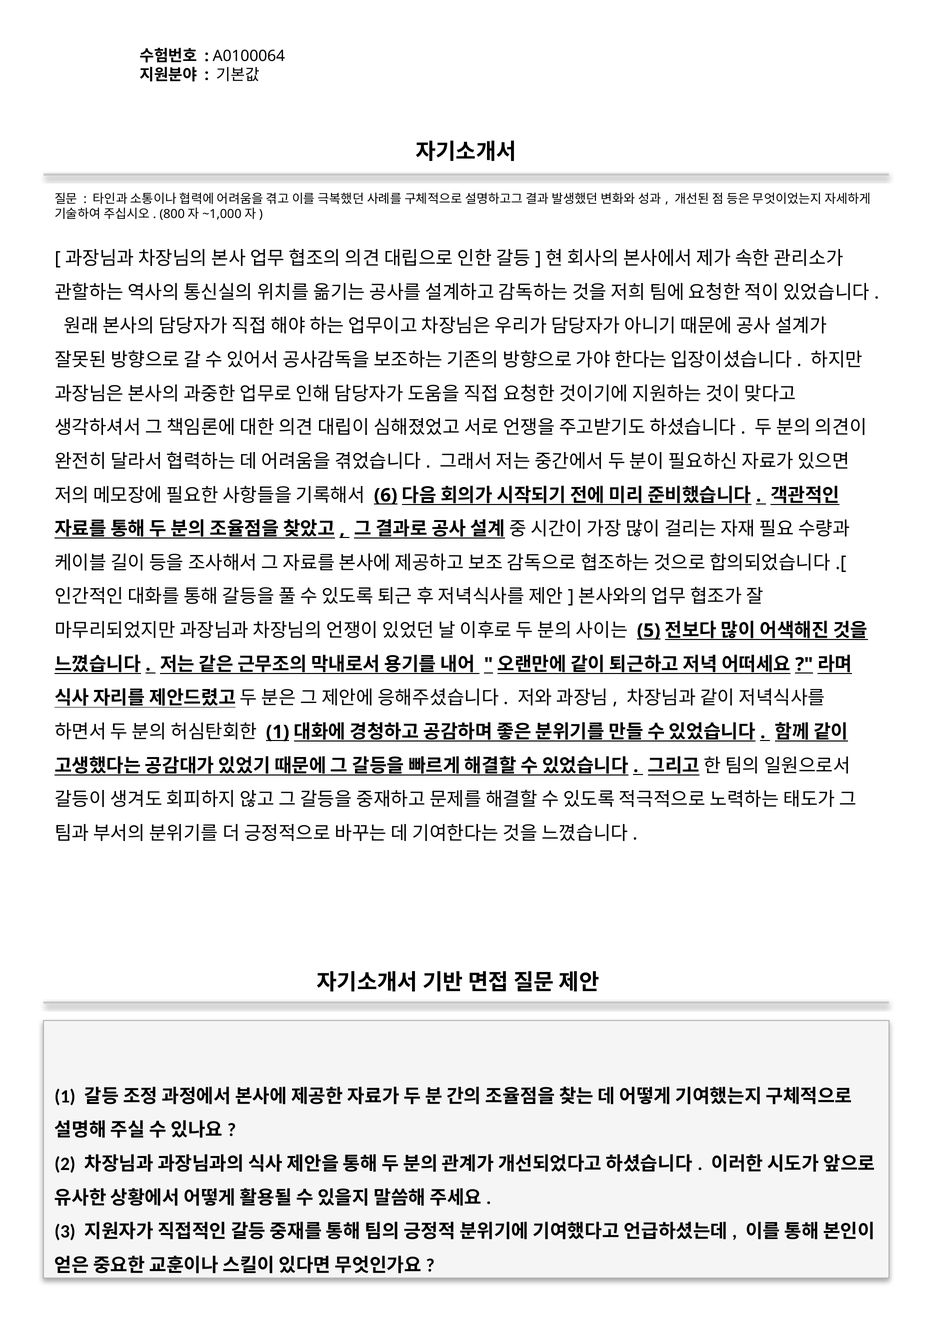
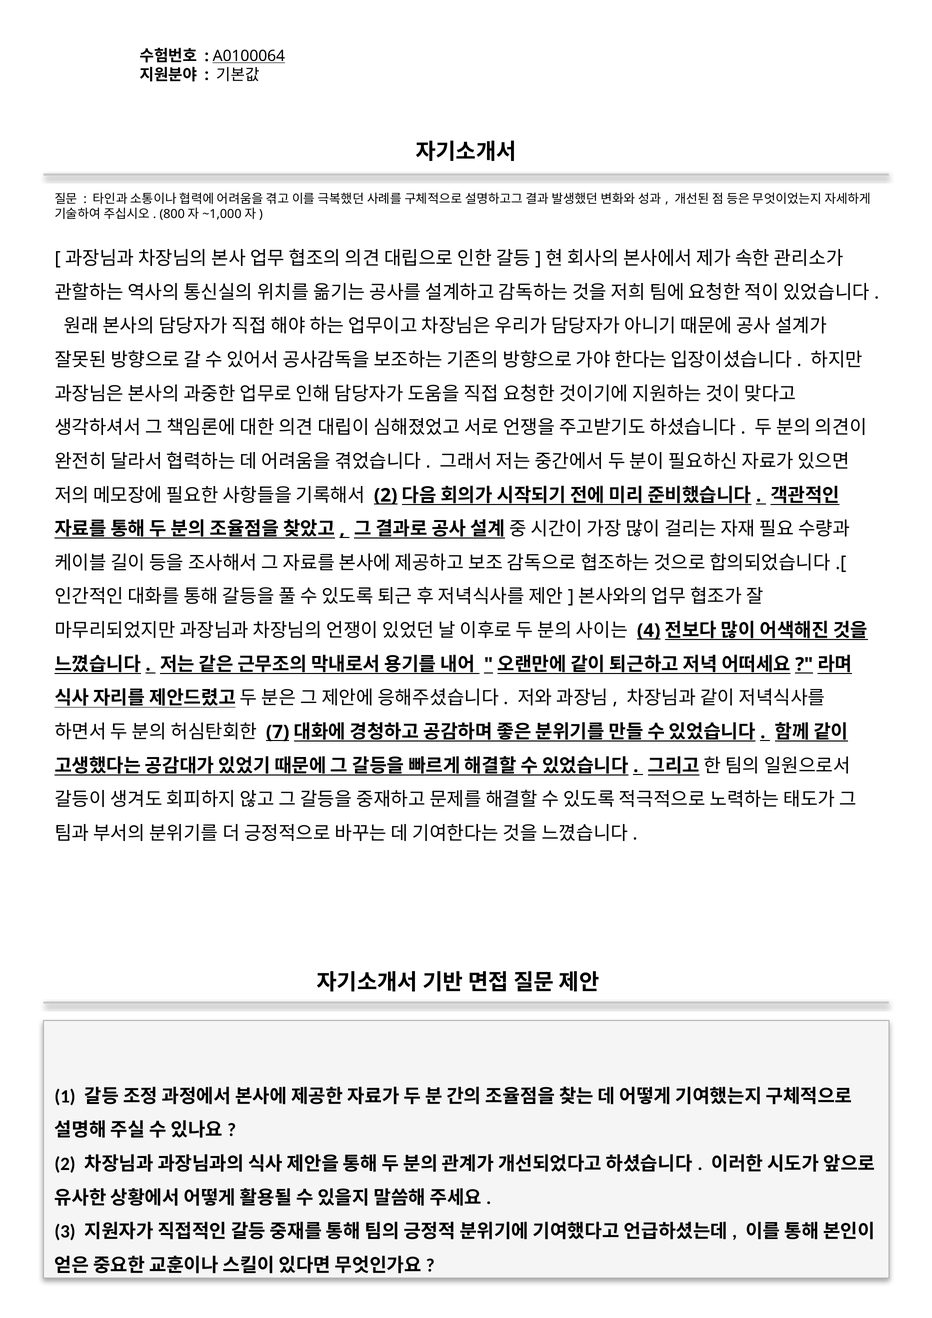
A0100064 underline: none -> present (249, 56)
6: 6 -> 2 (386, 495)
5: 5 -> 4 (649, 631)
1: 1 -> 7 (278, 732)
